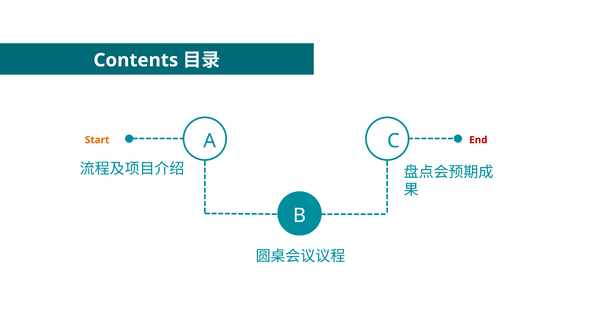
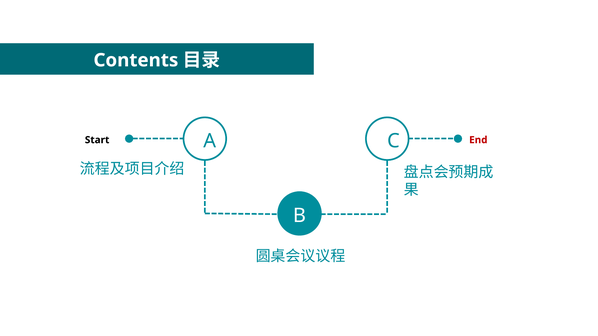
Start colour: orange -> black (97, 140)
